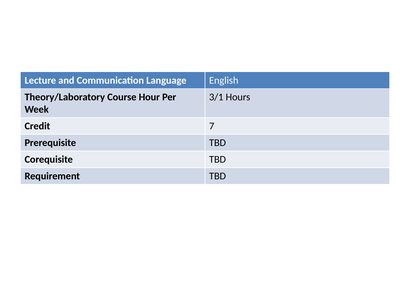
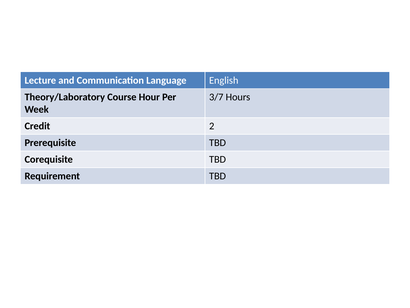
3/1: 3/1 -> 3/7 (216, 97)
7: 7 -> 2 (212, 126)
